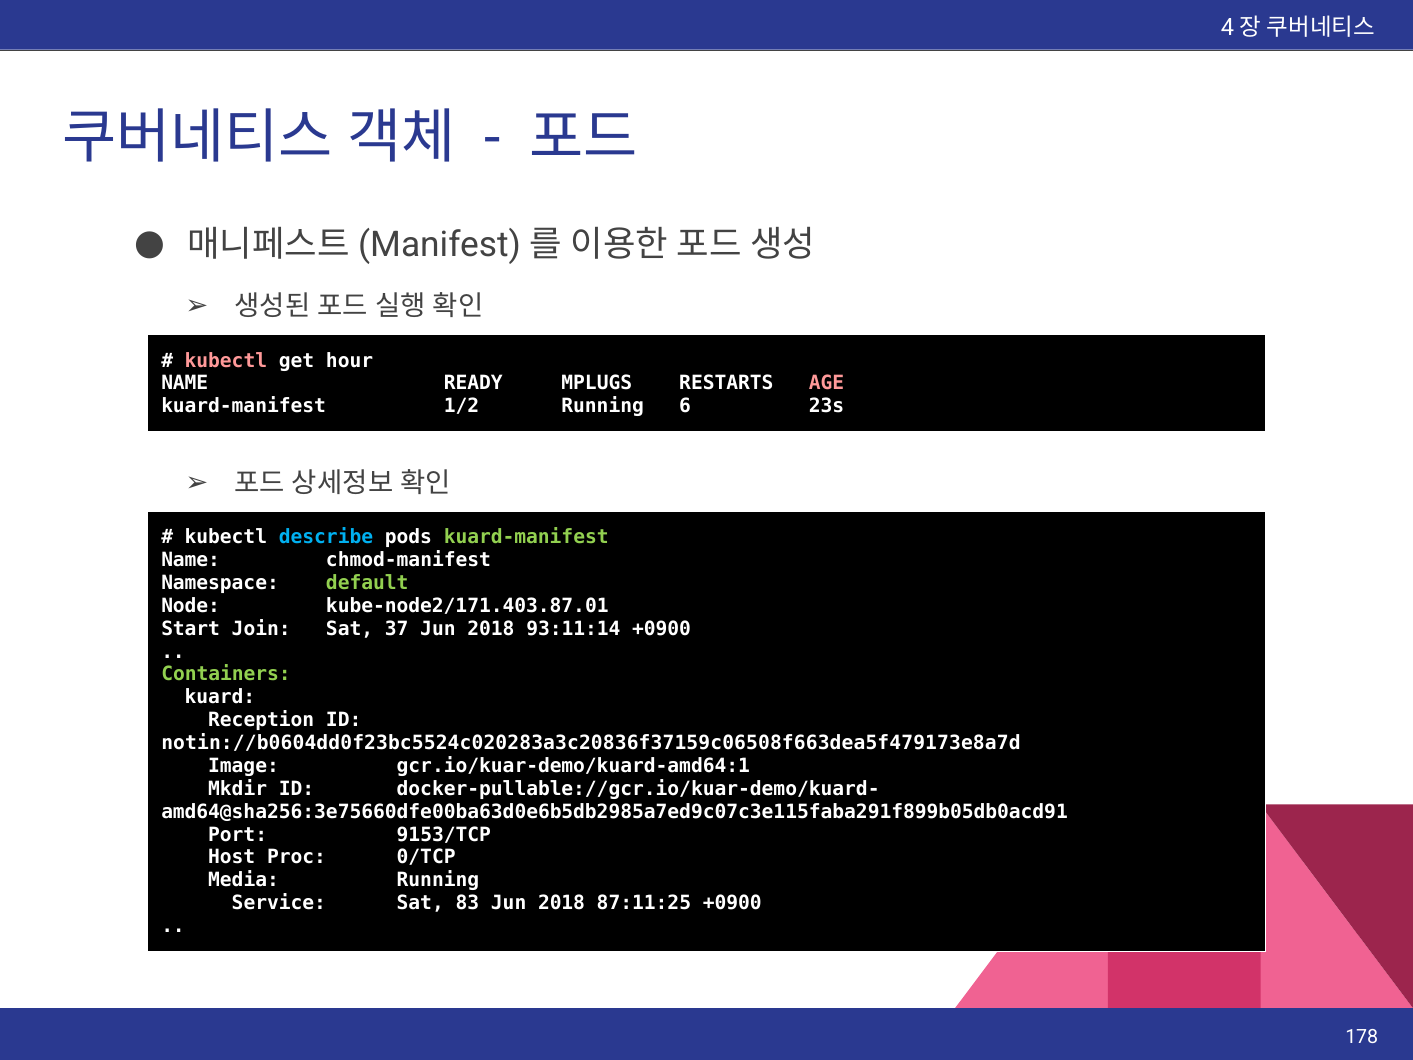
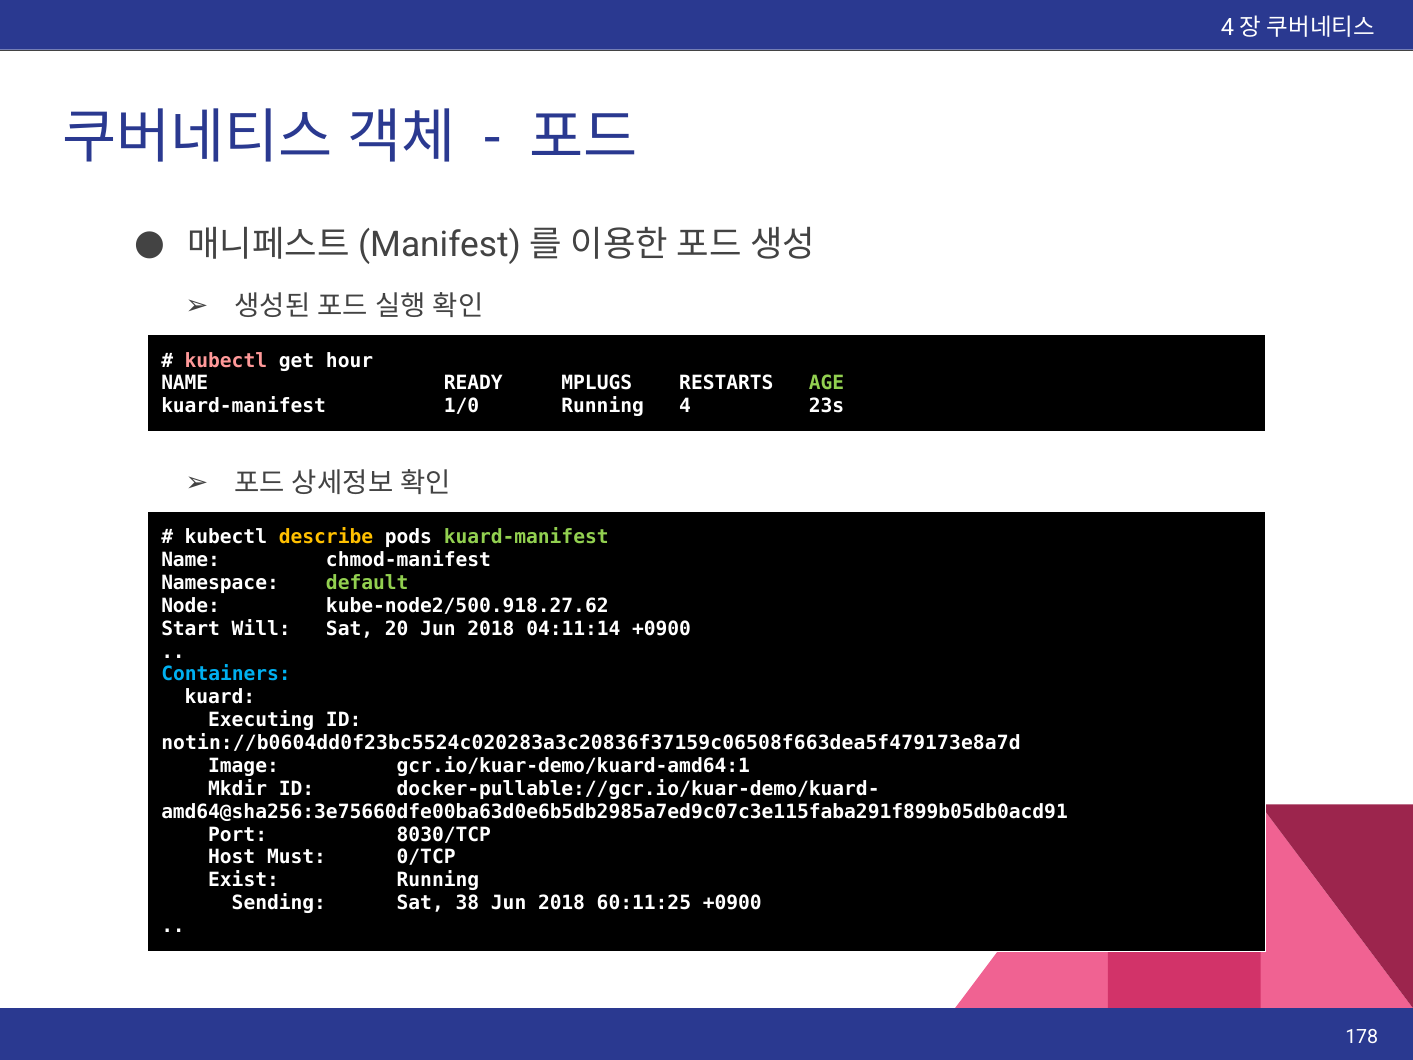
AGE colour: pink -> light green (827, 383)
1/2: 1/2 -> 1/0 (462, 406)
Running 6: 6 -> 4 (685, 406)
describe colour: light blue -> yellow (326, 537)
kube-node2/171.403.87.01: kube-node2/171.403.87.01 -> kube-node2/500.918.27.62 (467, 606)
Join: Join -> Will (261, 629)
37: 37 -> 20 (397, 629)
93:11:14: 93:11:14 -> 04:11:14 (573, 629)
Containers colour: light green -> light blue (226, 674)
Reception: Reception -> Executing (261, 720)
9153/TCP: 9153/TCP -> 8030/TCP (444, 834)
Proc: Proc -> Must (297, 857)
Media: Media -> Exist (244, 880)
Service: Service -> Sending (279, 903)
83: 83 -> 38 (467, 903)
87:11:25: 87:11:25 -> 60:11:25 (644, 903)
